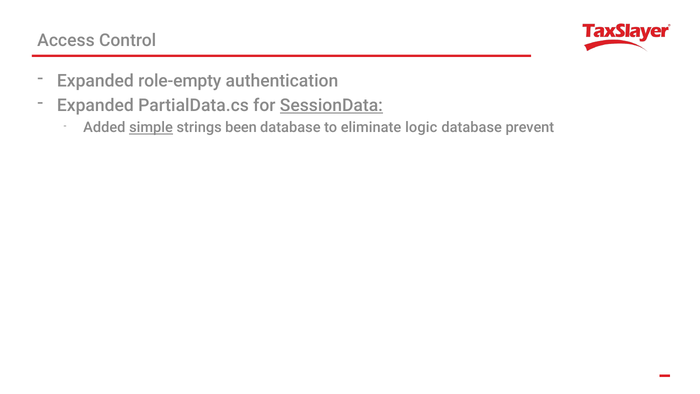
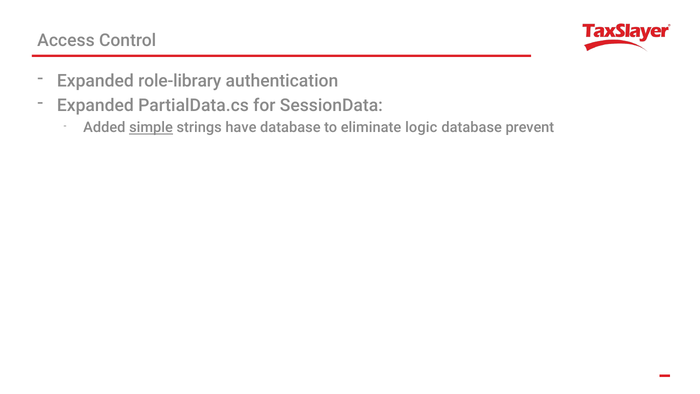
role-empty: role-empty -> role-library (180, 81)
SessionData underline: present -> none (331, 105)
been: been -> have (241, 127)
